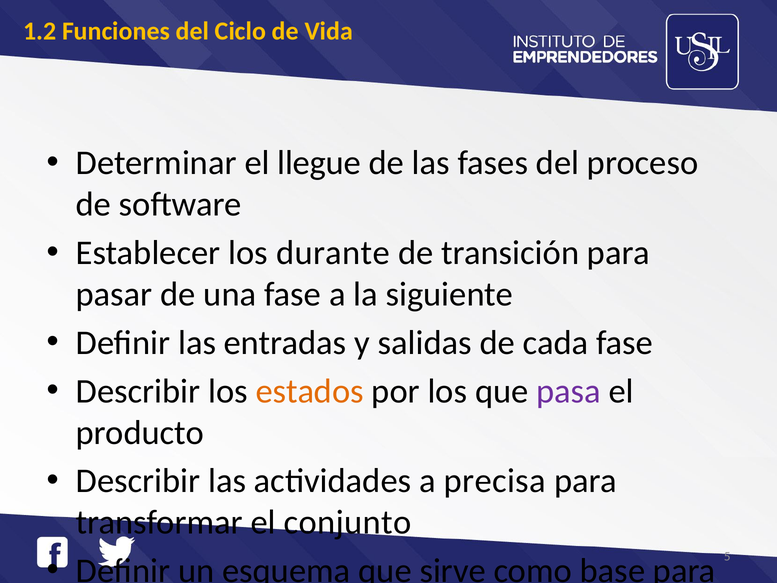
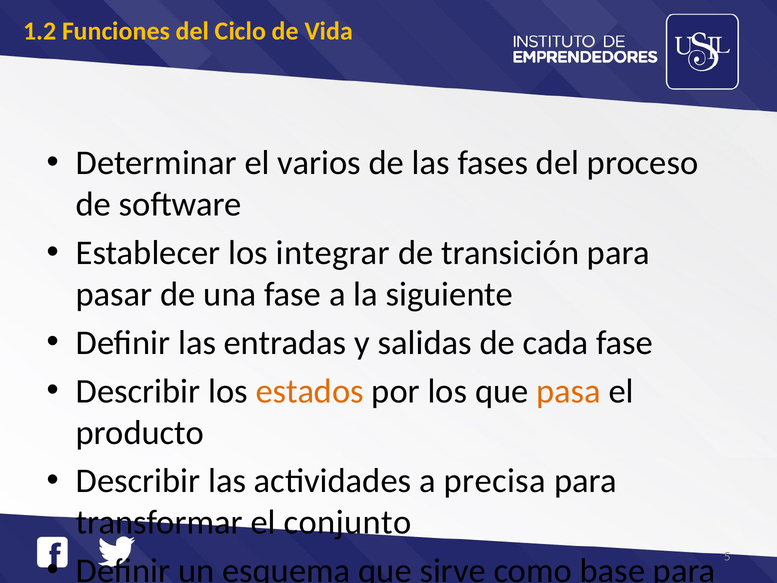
llegue: llegue -> varios (319, 163)
durante: durante -> integrar (333, 253)
pasa colour: purple -> orange (569, 391)
